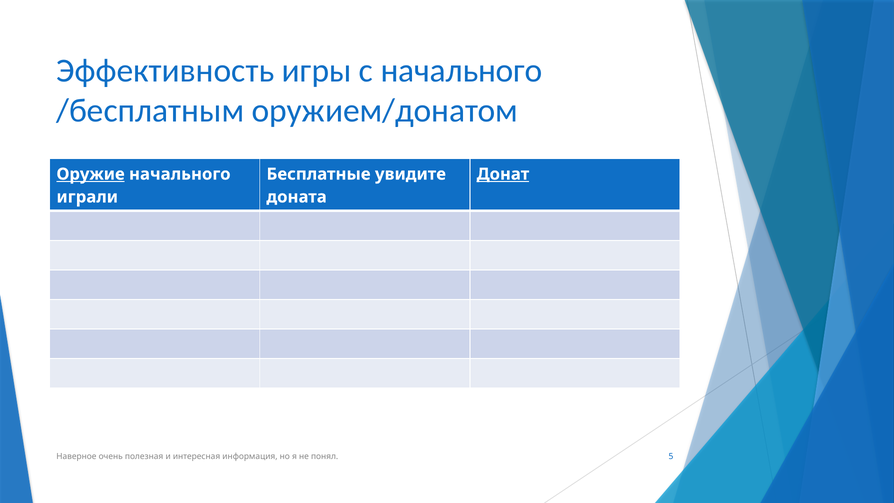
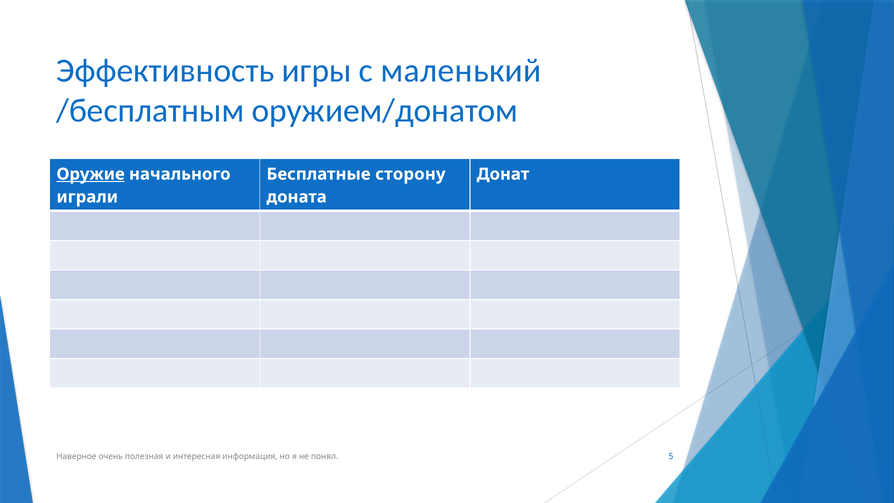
с начального: начального -> маленький (461, 71)
увидите: увидите -> сторону (410, 174)
Донат underline: present -> none (503, 174)
